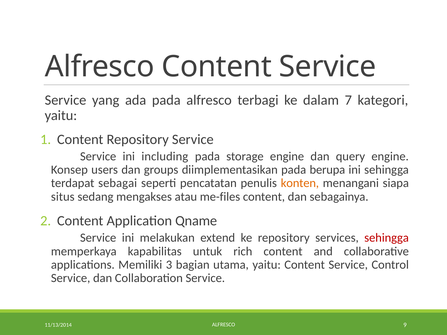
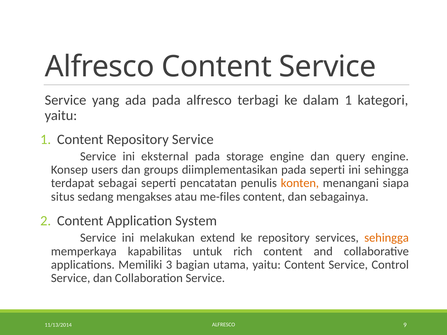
dalam 7: 7 -> 1 (348, 100)
including: including -> eksternal (165, 157)
pada berupa: berupa -> seperti (327, 170)
Qname: Qname -> System (196, 221)
sehingga colour: red -> orange (387, 238)
